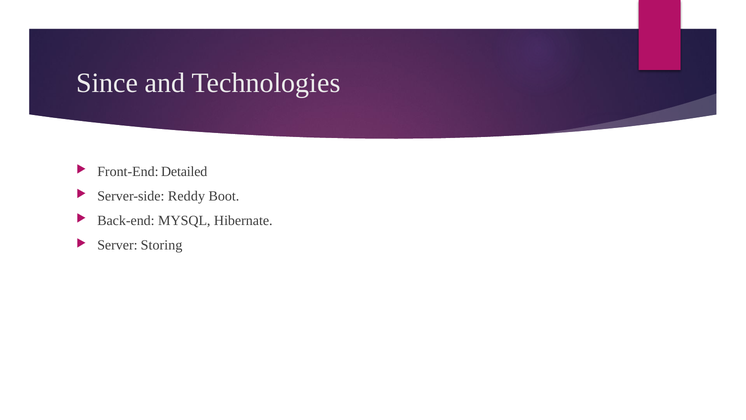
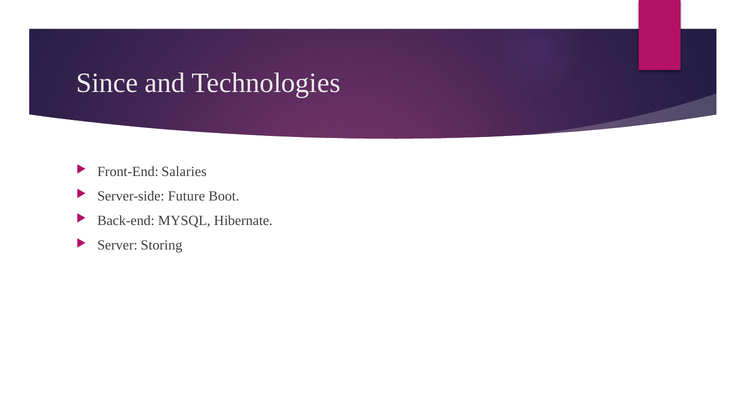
Detailed: Detailed -> Salaries (184, 171)
Reddy: Reddy -> Future (186, 196)
